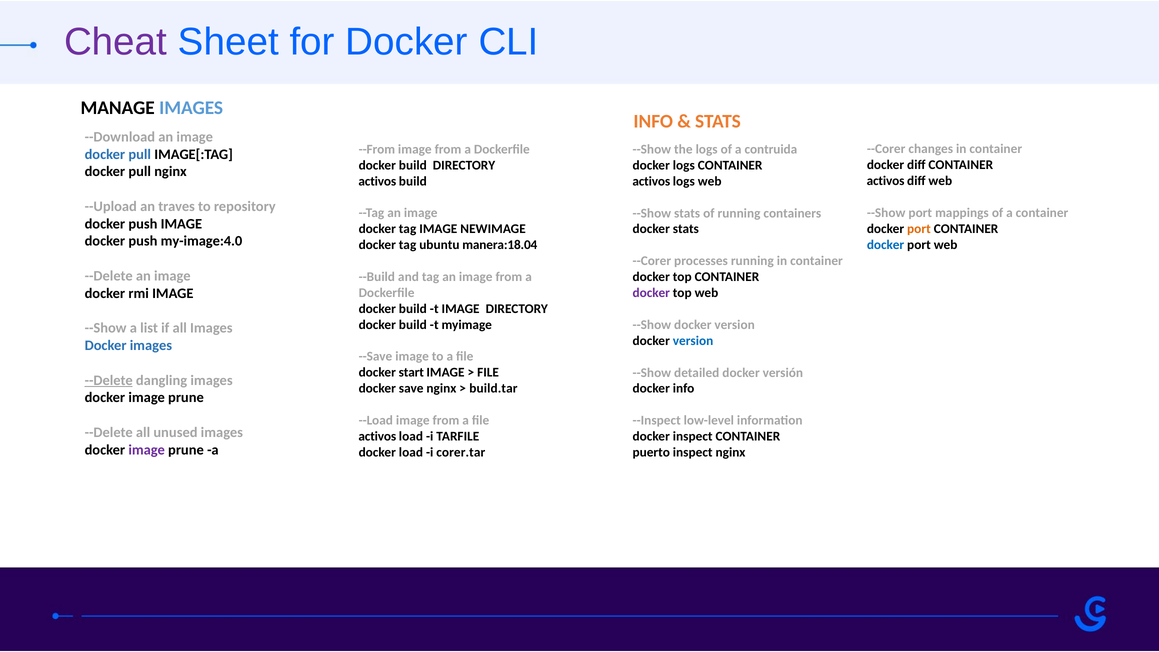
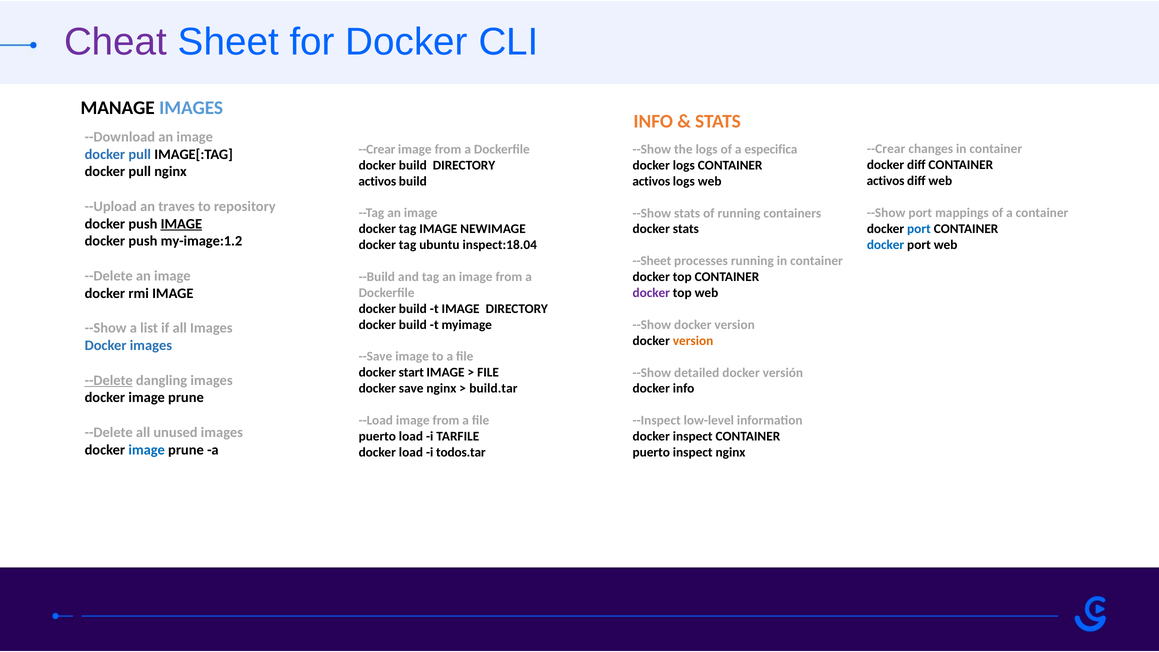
--Corer: --Corer -> --Crear (886, 149)
--From: --From -> --Crear (377, 149)
contruida: contruida -> especifica (771, 149)
IMAGE underline: none -> present (181, 224)
port colour: orange -> blue (919, 229)
my-image:4.0: my-image:4.0 -> my-image:1.2 (201, 241)
manera:18.04: manera:18.04 -> inspect:18.04 (500, 245)
--Corer: --Corer -> --Sheet (652, 261)
version colour: blue -> orange (693, 341)
activos: activos -> puerto (377, 436)
image colour: purple -> blue (147, 450)
corer.tar: corer.tar -> todos.tar (461, 452)
